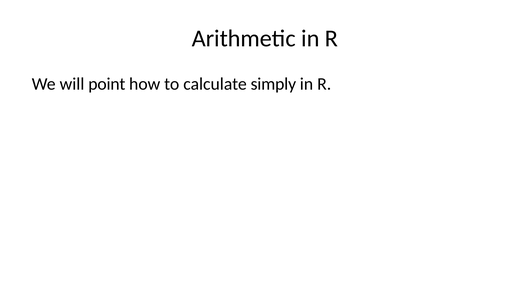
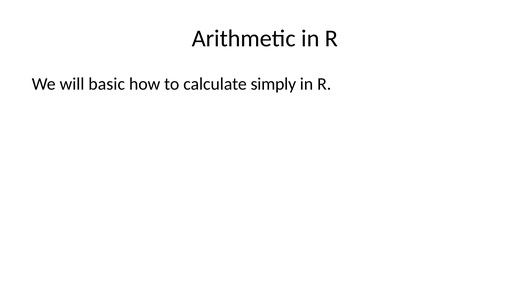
point: point -> basic (107, 84)
